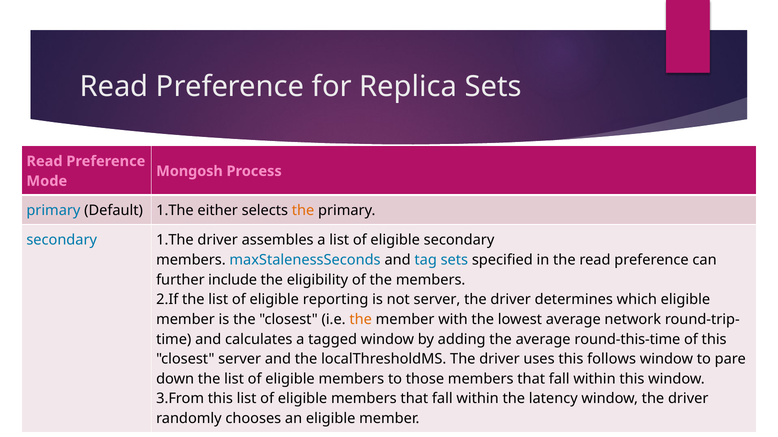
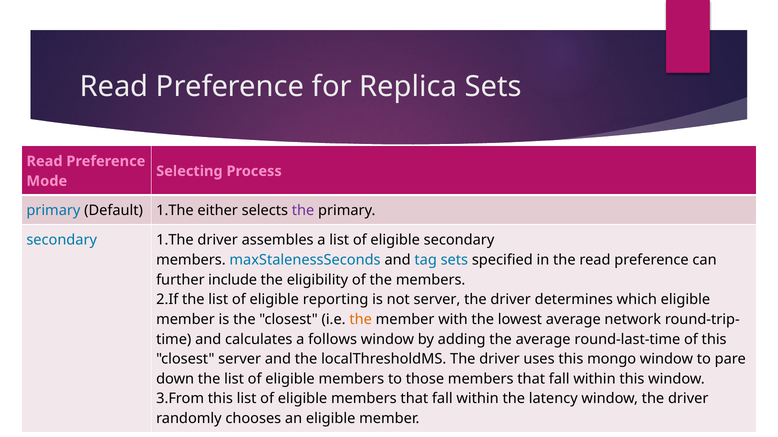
Mongosh: Mongosh -> Selecting (189, 171)
the colour: orange -> purple (303, 211)
tagged: tagged -> follows (333, 340)
round-this-time: round-this-time -> round-last-time (627, 340)
follows: follows -> mongo (612, 360)
